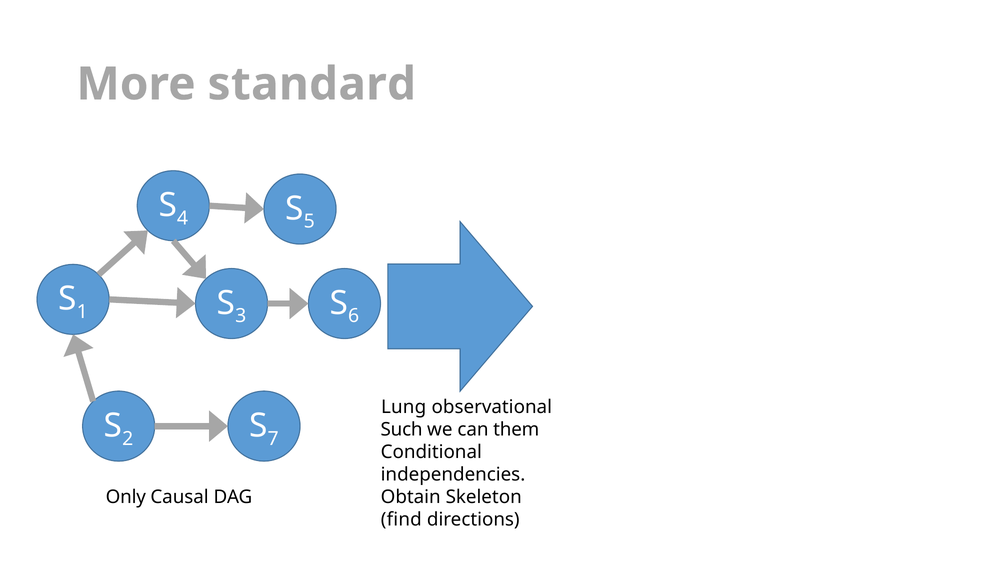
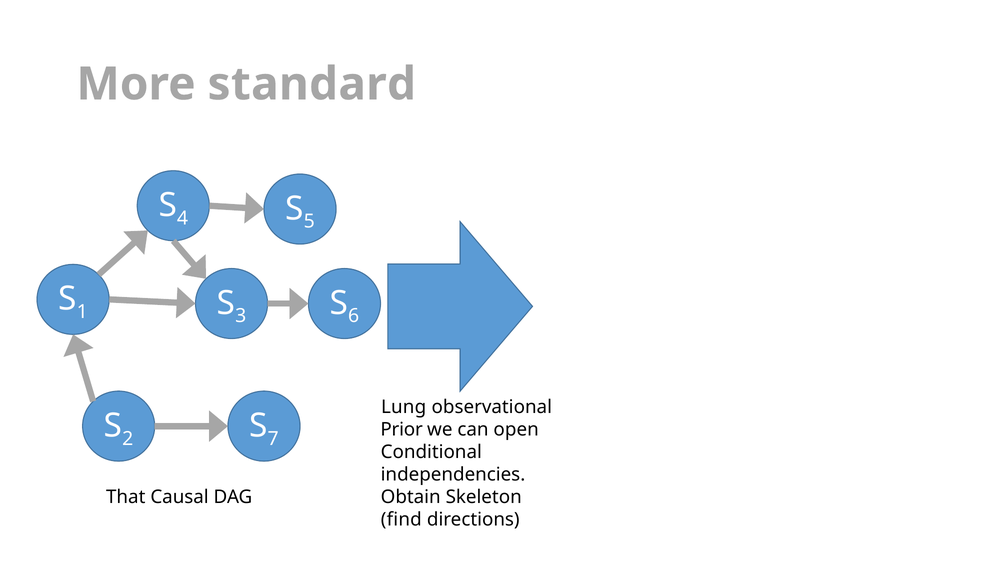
Such: Such -> Prior (402, 430)
them: them -> open (516, 430)
Only: Only -> That (126, 497)
